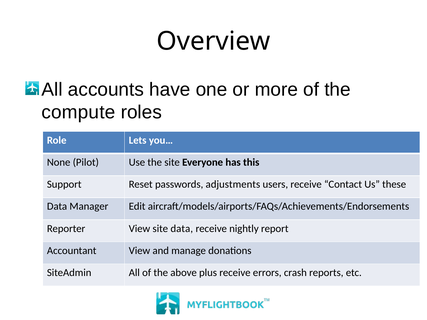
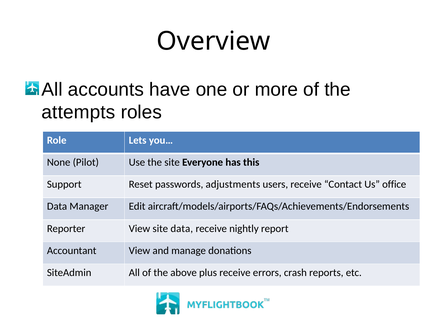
compute: compute -> attempts (78, 112)
these: these -> office (394, 185)
